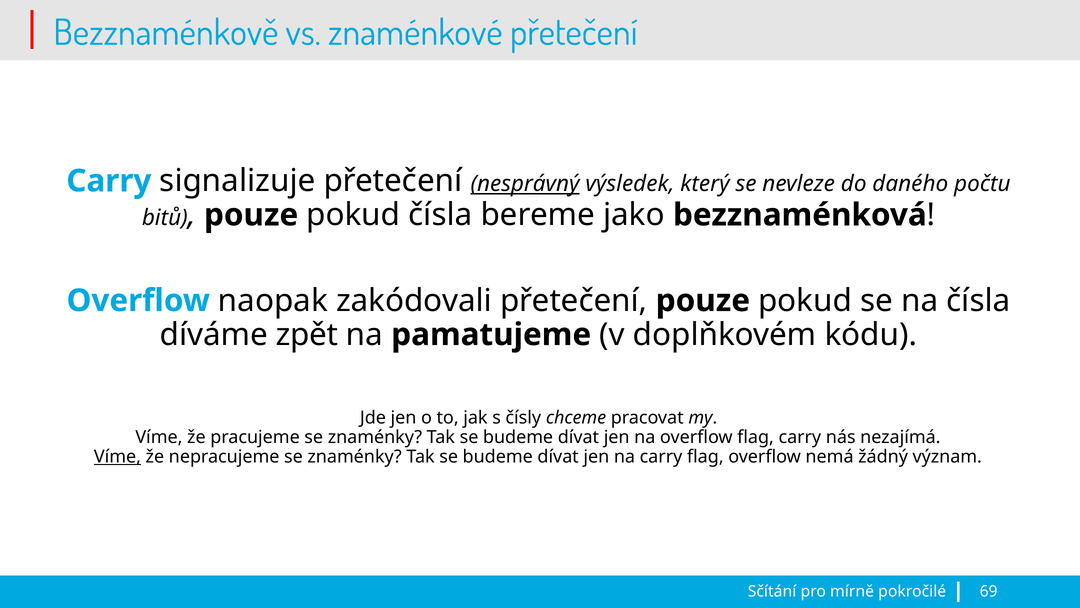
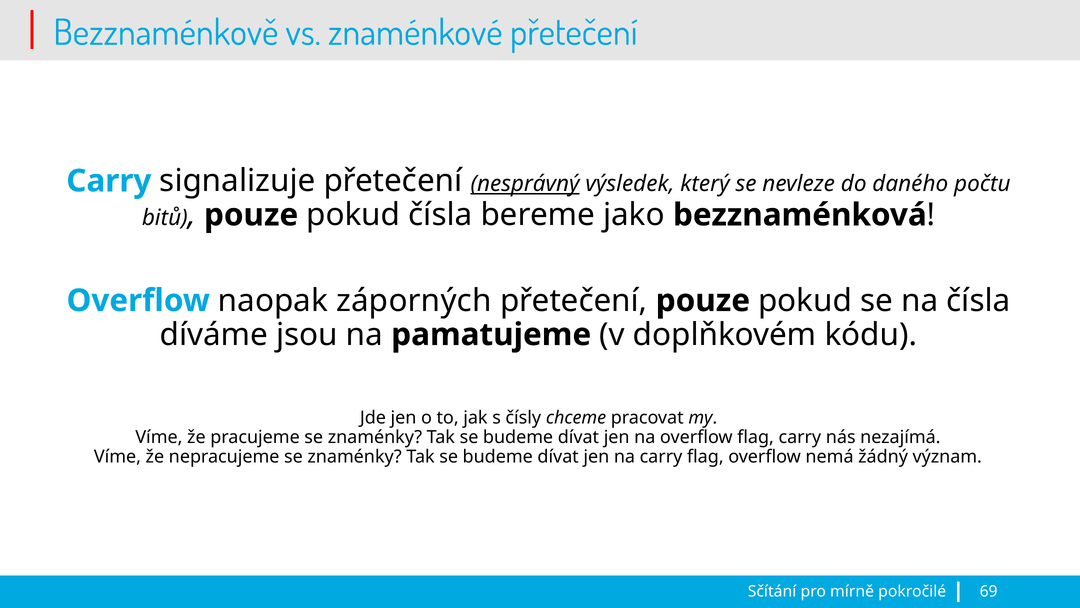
zakódovali: zakódovali -> záporných (414, 300)
zpět: zpět -> jsou (307, 334)
Víme underline: present -> none (117, 456)
